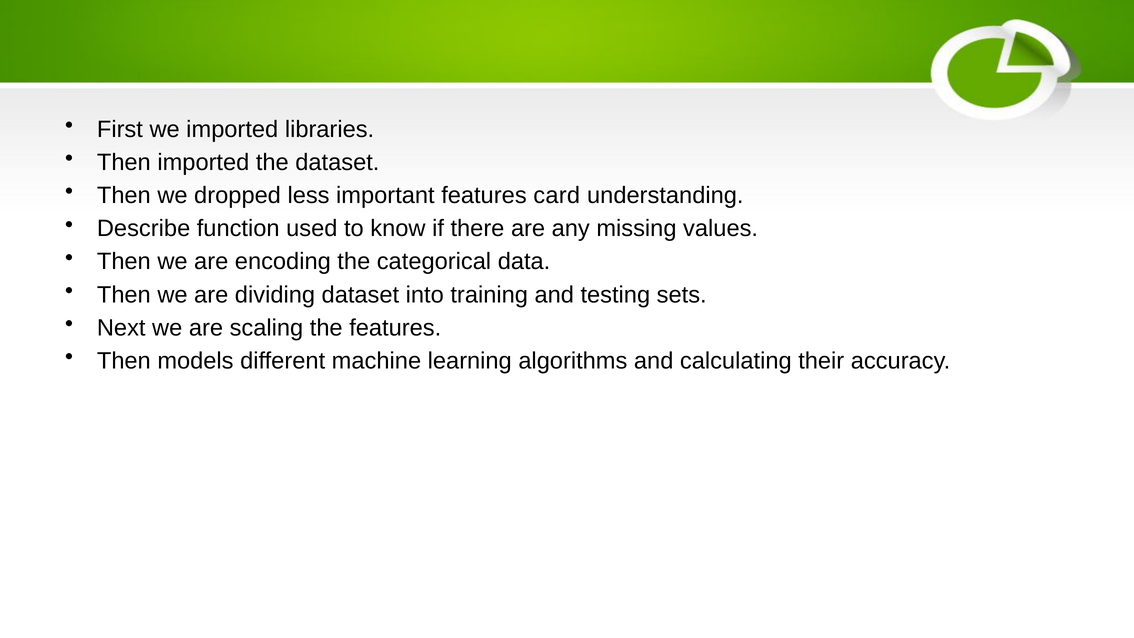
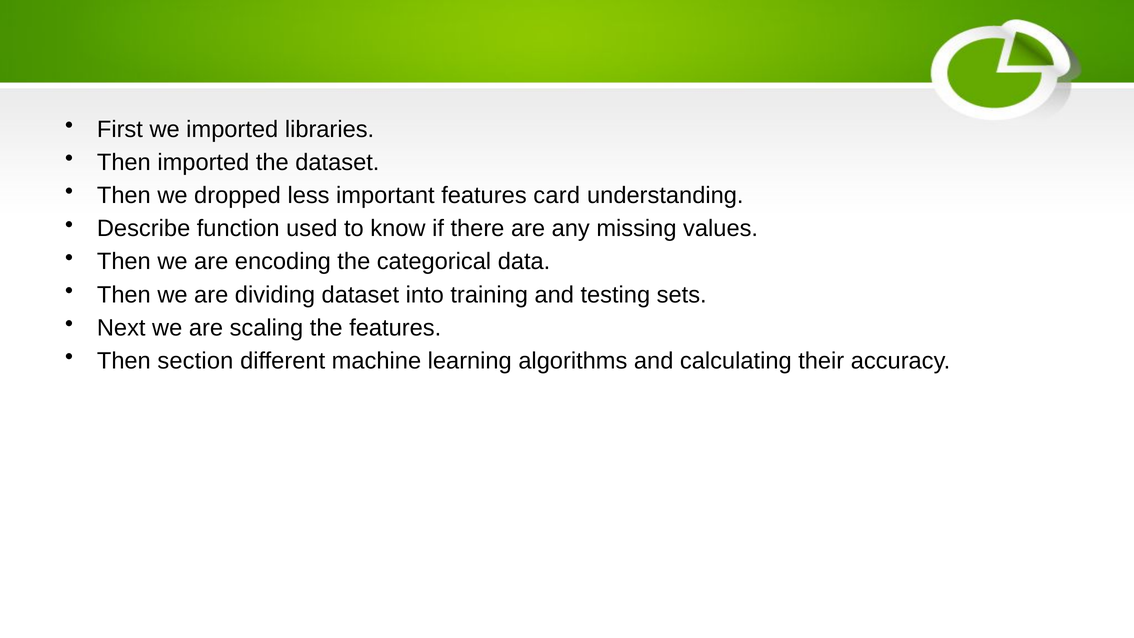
models: models -> section (195, 361)
